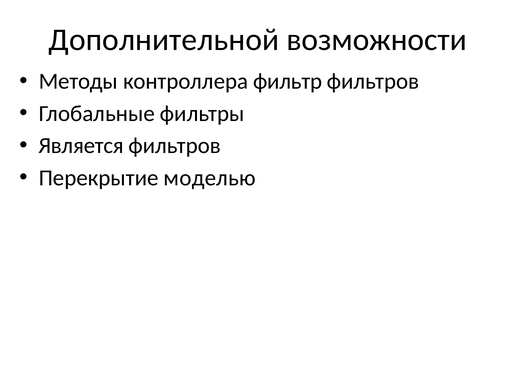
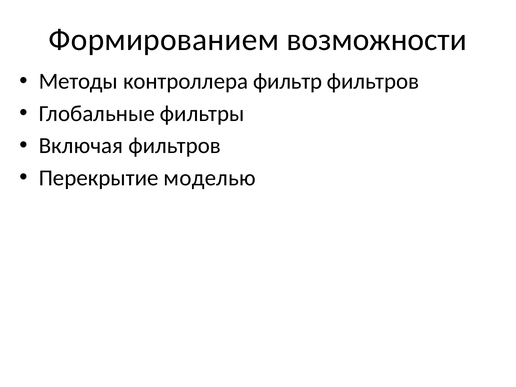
Дополнительной: Дополнительной -> Формированием (164, 40)
Является: Является -> Включая (81, 146)
